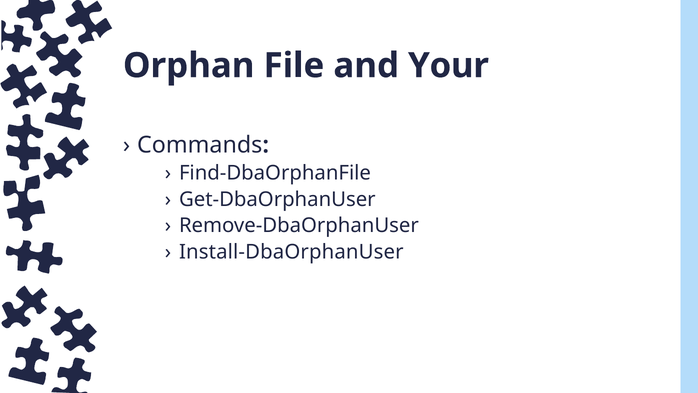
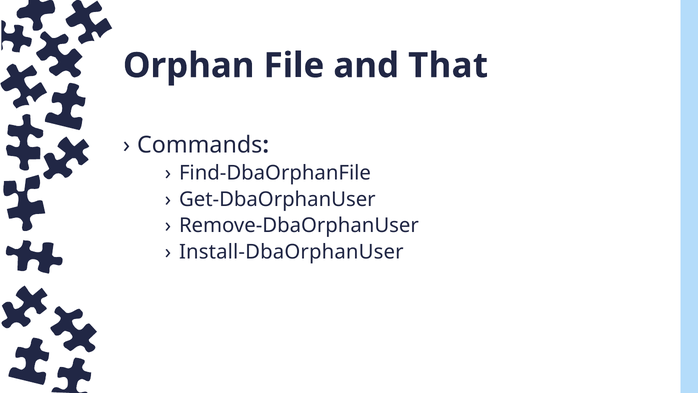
Your: Your -> That (448, 66)
